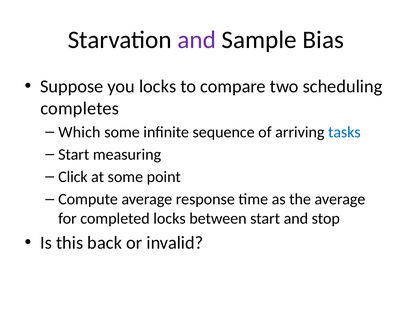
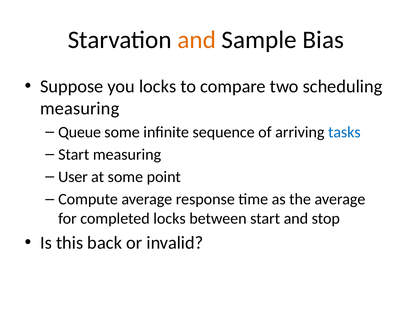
and colour: purple -> orange (197, 40)
completes: completes -> measuring (80, 108)
Which: Which -> Queue (80, 132)
Click: Click -> User (73, 177)
